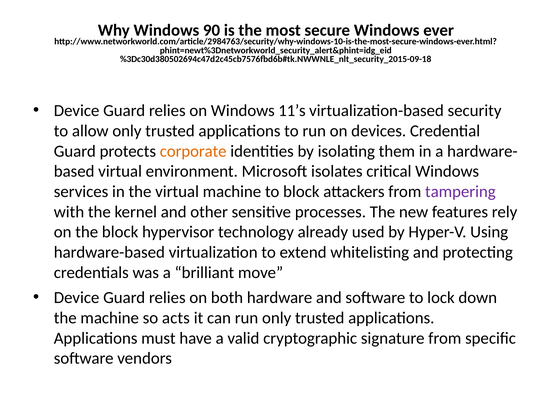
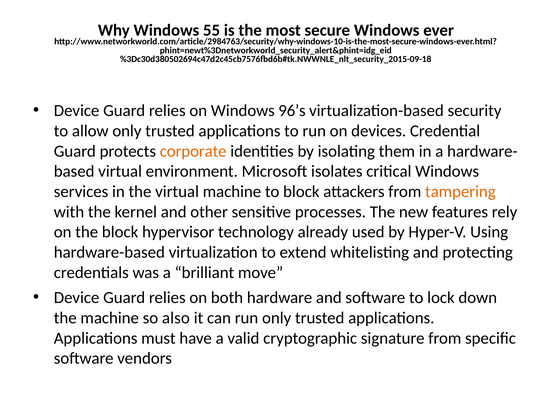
90: 90 -> 55 (212, 30)
11’s: 11’s -> 96’s (292, 111)
tampering colour: purple -> orange (460, 192)
acts: acts -> also (176, 318)
